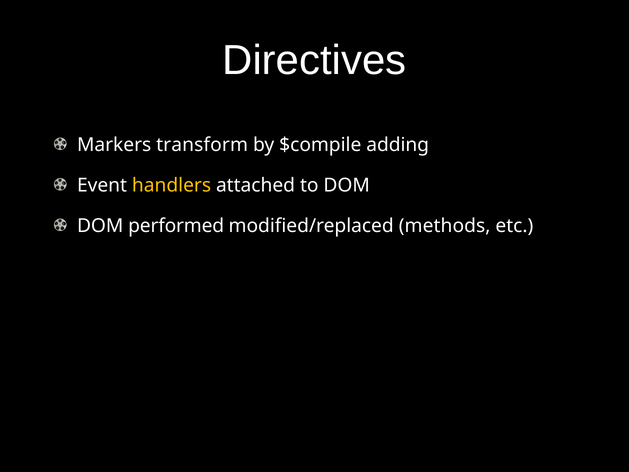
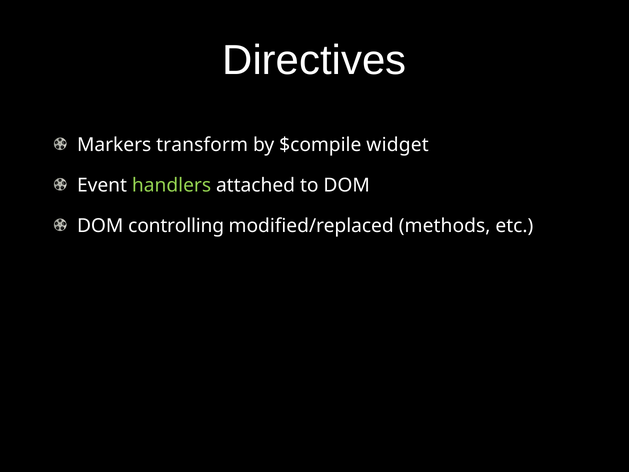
adding: adding -> widget (398, 145)
handlers colour: yellow -> light green (172, 185)
performed: performed -> controlling (176, 226)
